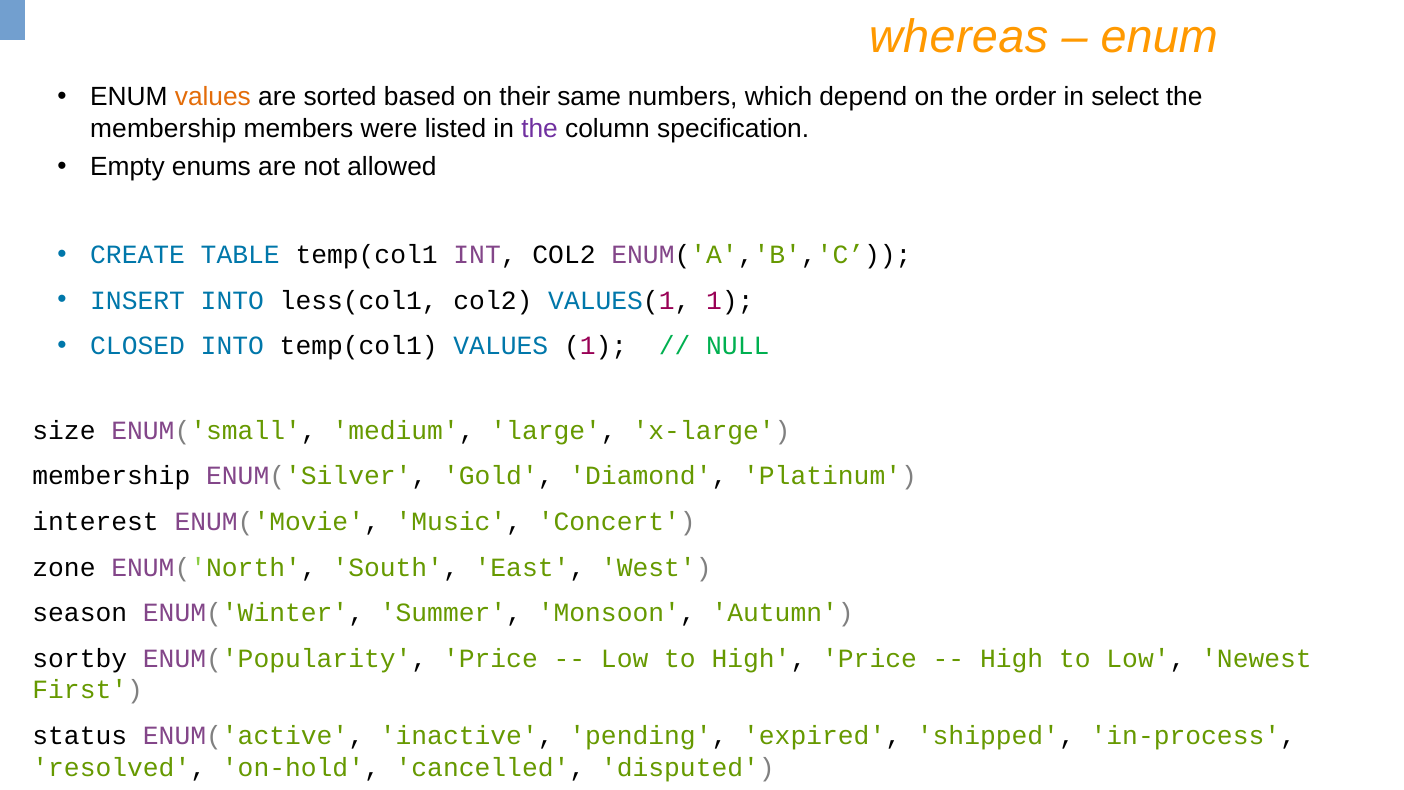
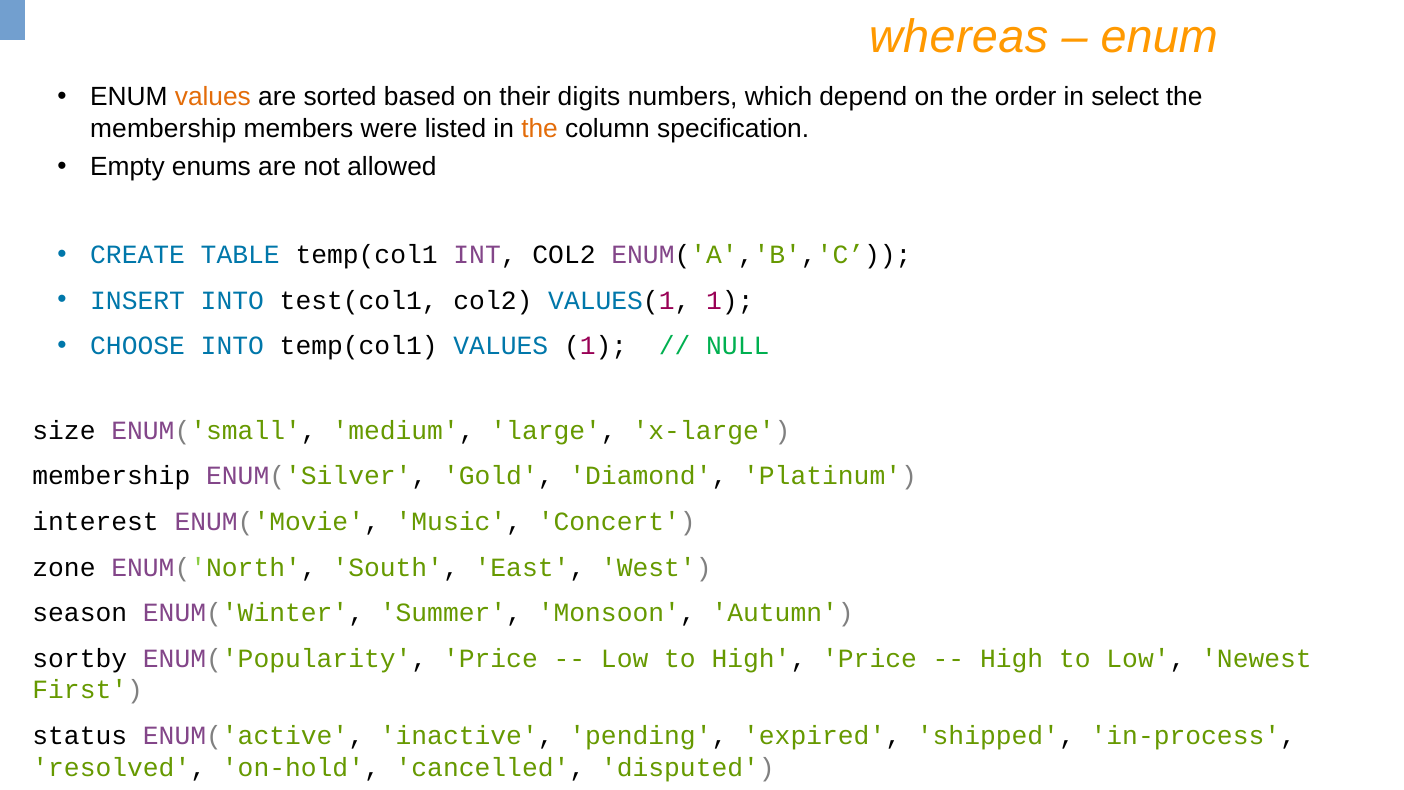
same: same -> digits (589, 97)
the colour: purple -> orange (540, 129)
less(col1: less(col1 -> test(col1 (359, 300)
CLOSED: CLOSED -> CHOOSE (138, 346)
